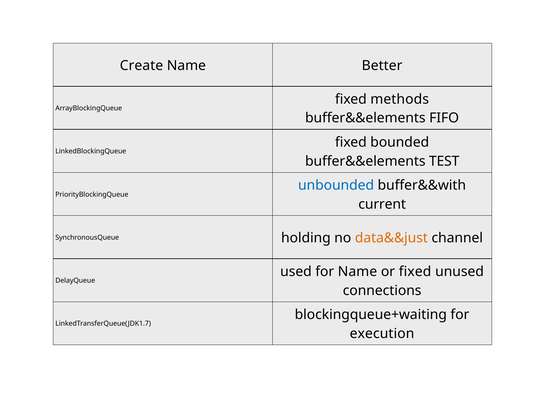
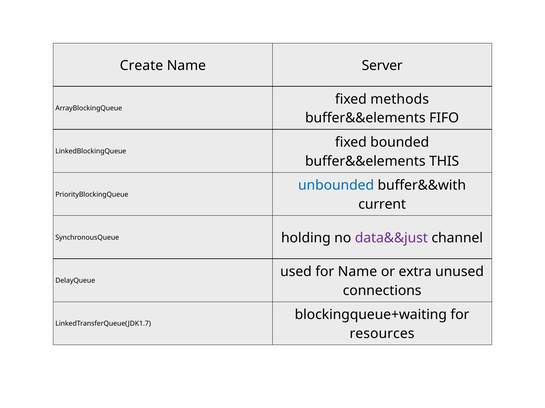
Better: Better -> Server (382, 66)
TEST: TEST -> THIS (444, 161)
data&&just colour: orange -> purple (391, 238)
or fixed: fixed -> extra (415, 272)
execution: execution -> resources (382, 334)
